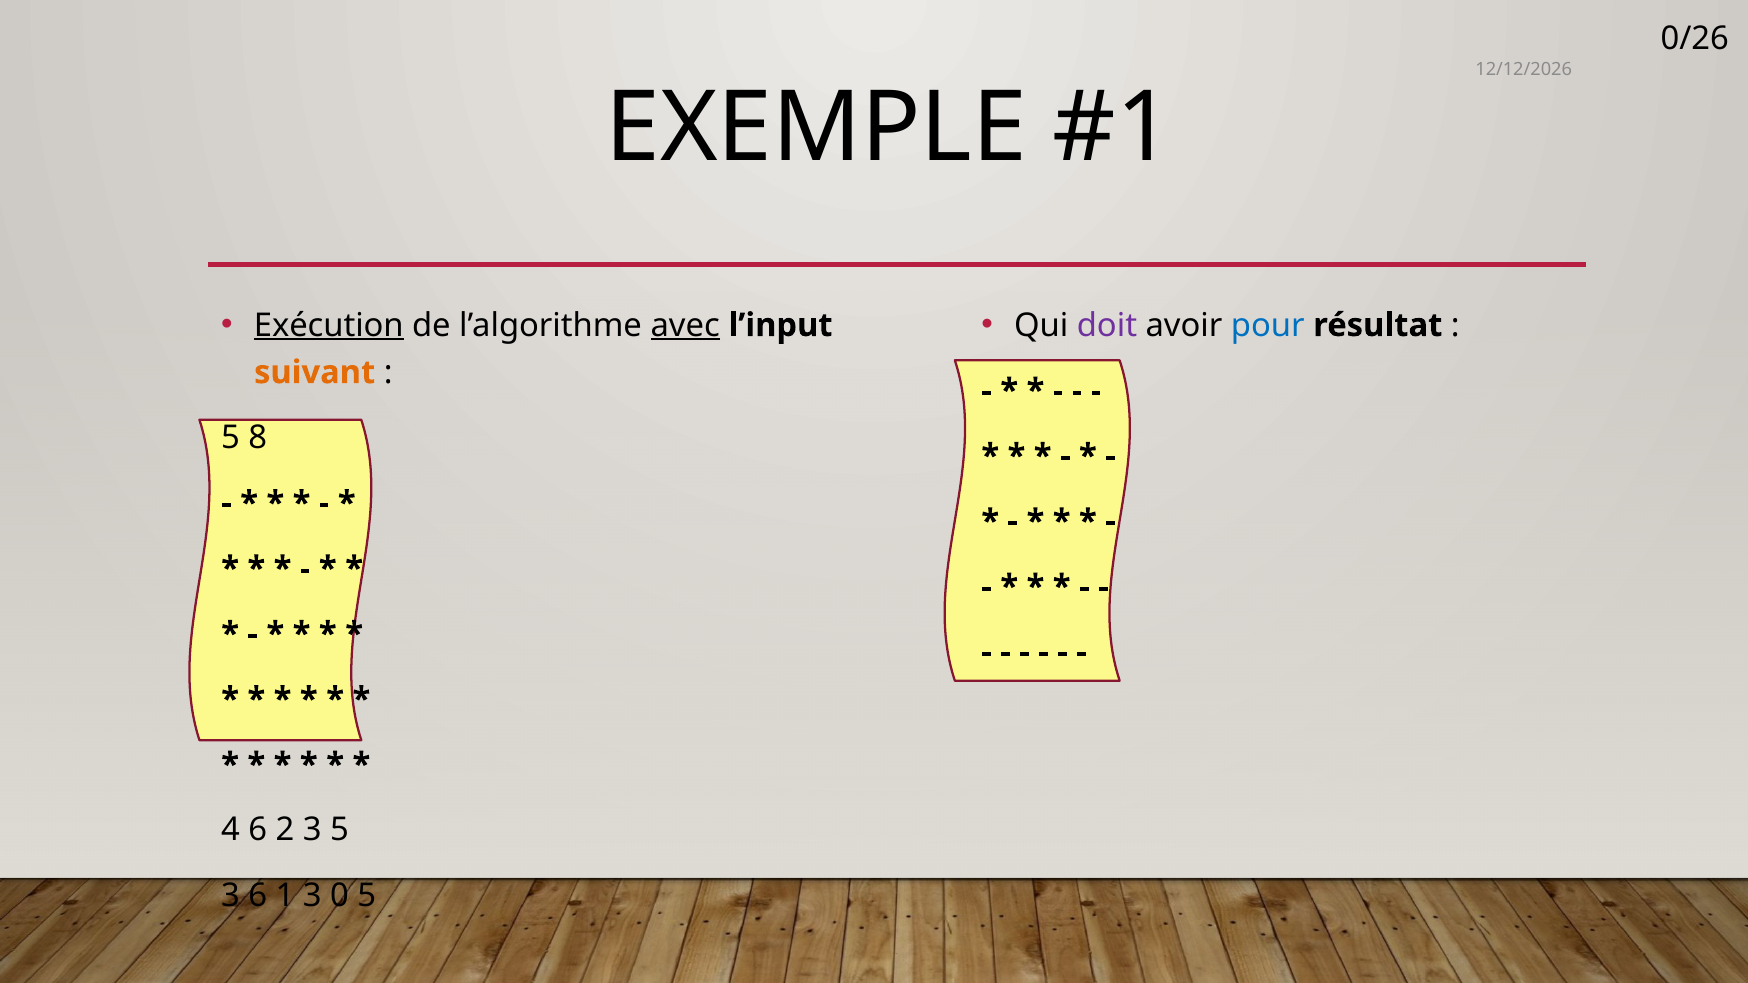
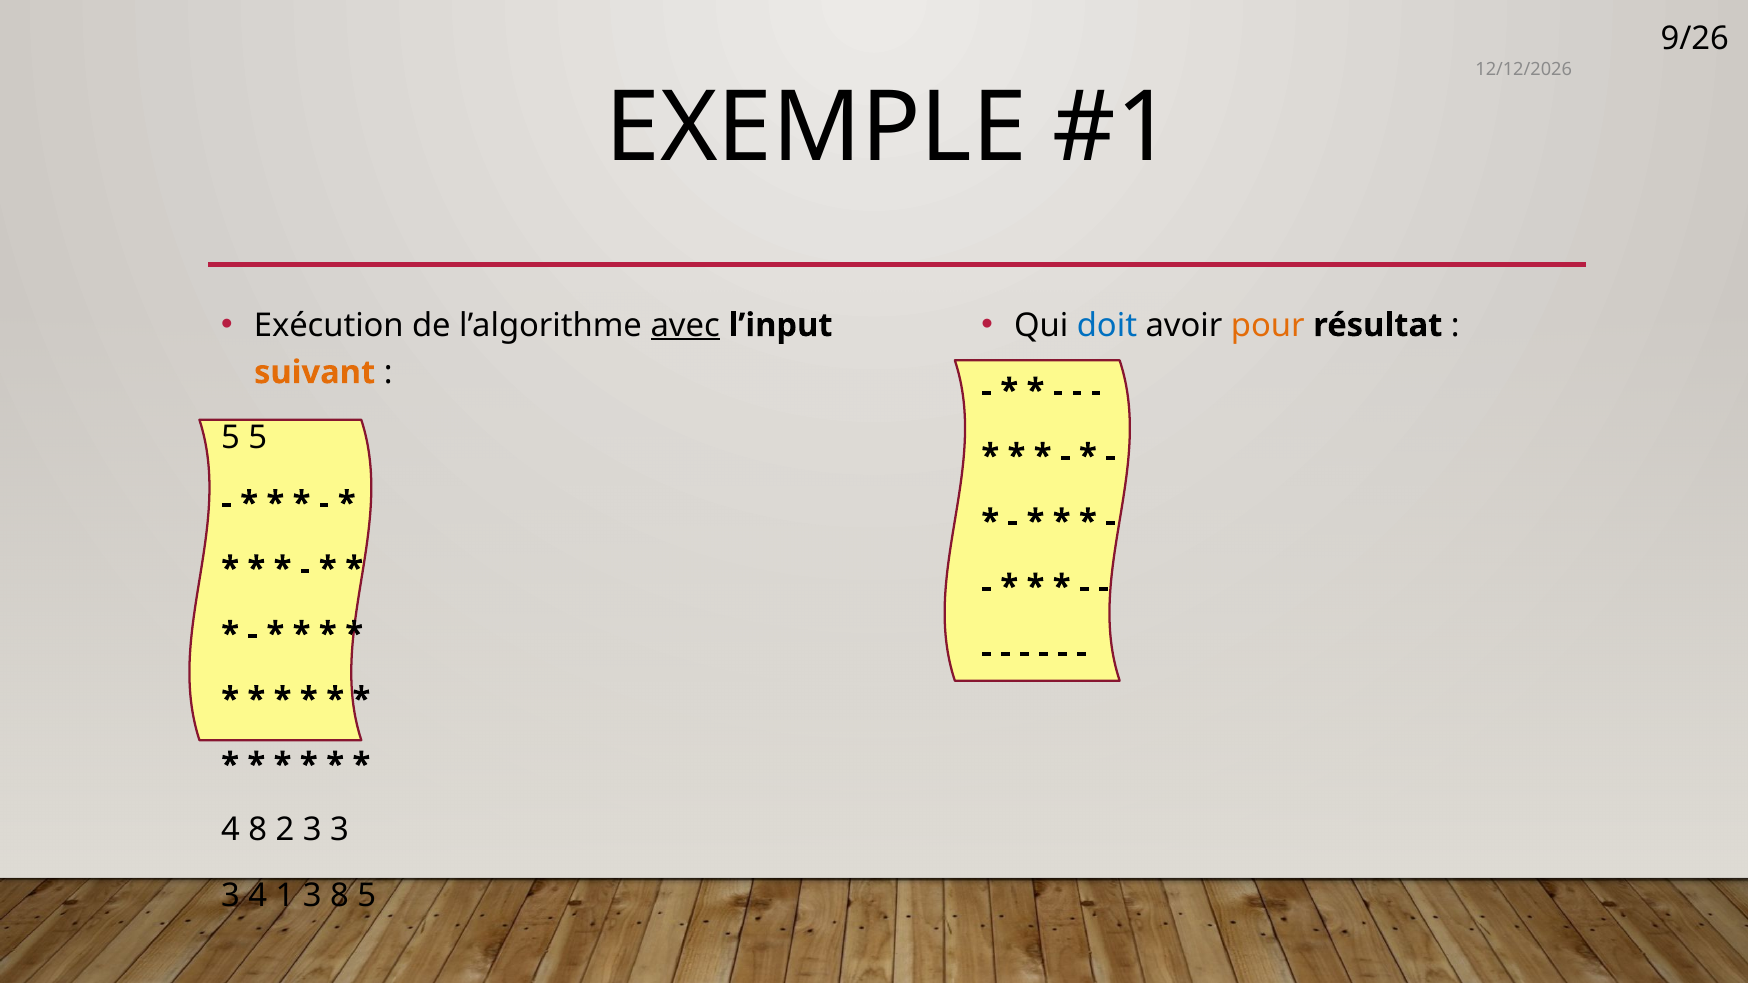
0/26: 0/26 -> 9/26 (1695, 39)
Exécution underline: present -> none (329, 325)
doit colour: purple -> blue (1107, 325)
pour colour: blue -> orange (1268, 325)
5 8: 8 -> 5 (258, 438)
4 6: 6 -> 8 (258, 830)
2 3 5: 5 -> 3 (340, 830)
3 6: 6 -> 4 (258, 896)
3 0: 0 -> 8 (340, 896)
